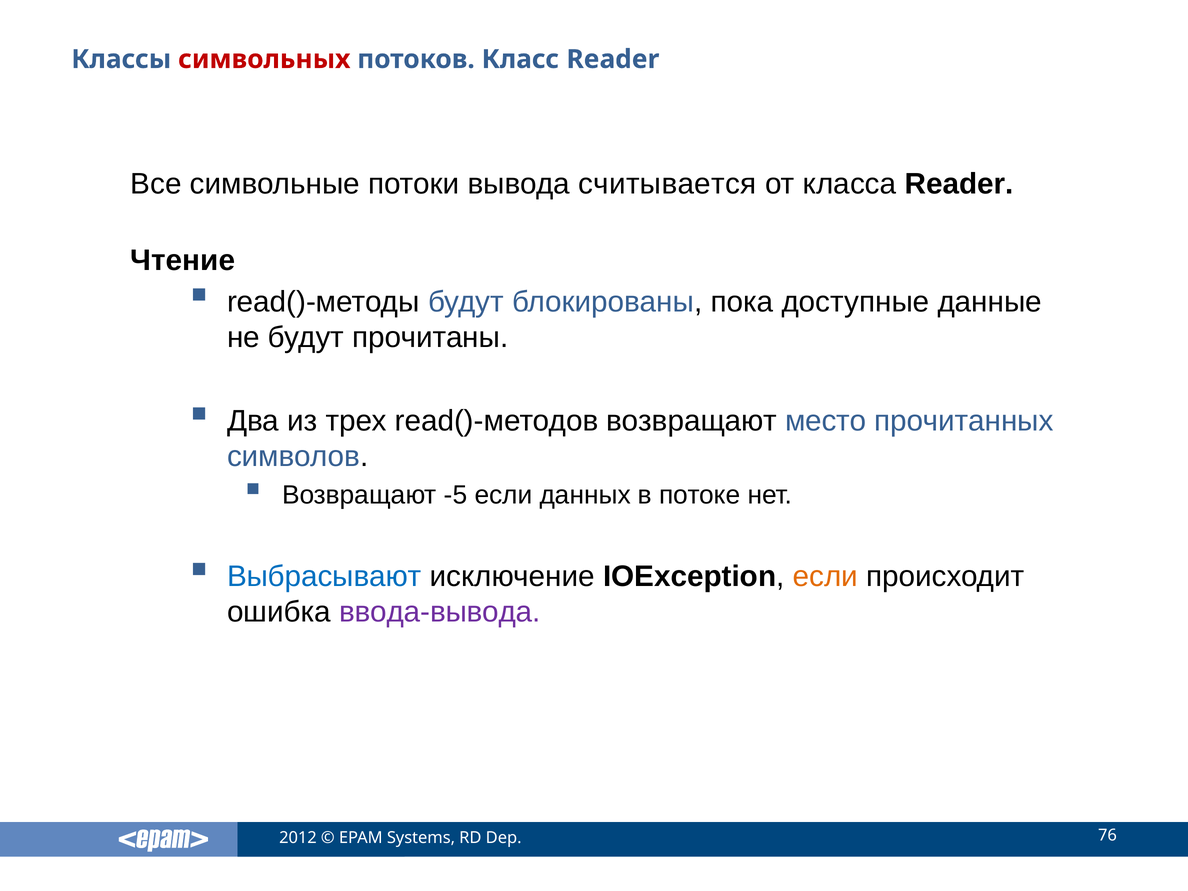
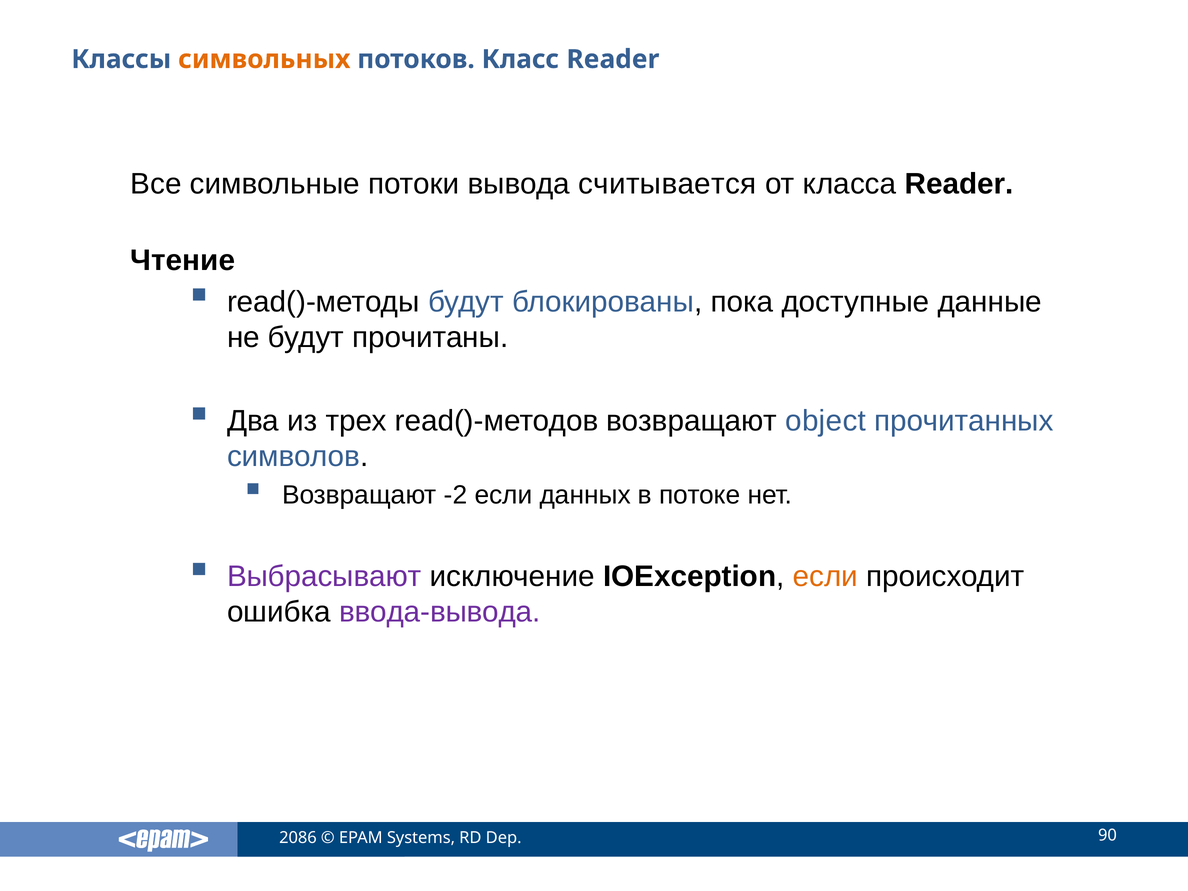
символьных colour: red -> orange (264, 59)
место: место -> object (826, 421)
-5: -5 -> -2 (456, 495)
Выбрасывают colour: blue -> purple (324, 577)
2012: 2012 -> 2086 (298, 838)
76: 76 -> 90 (1108, 835)
